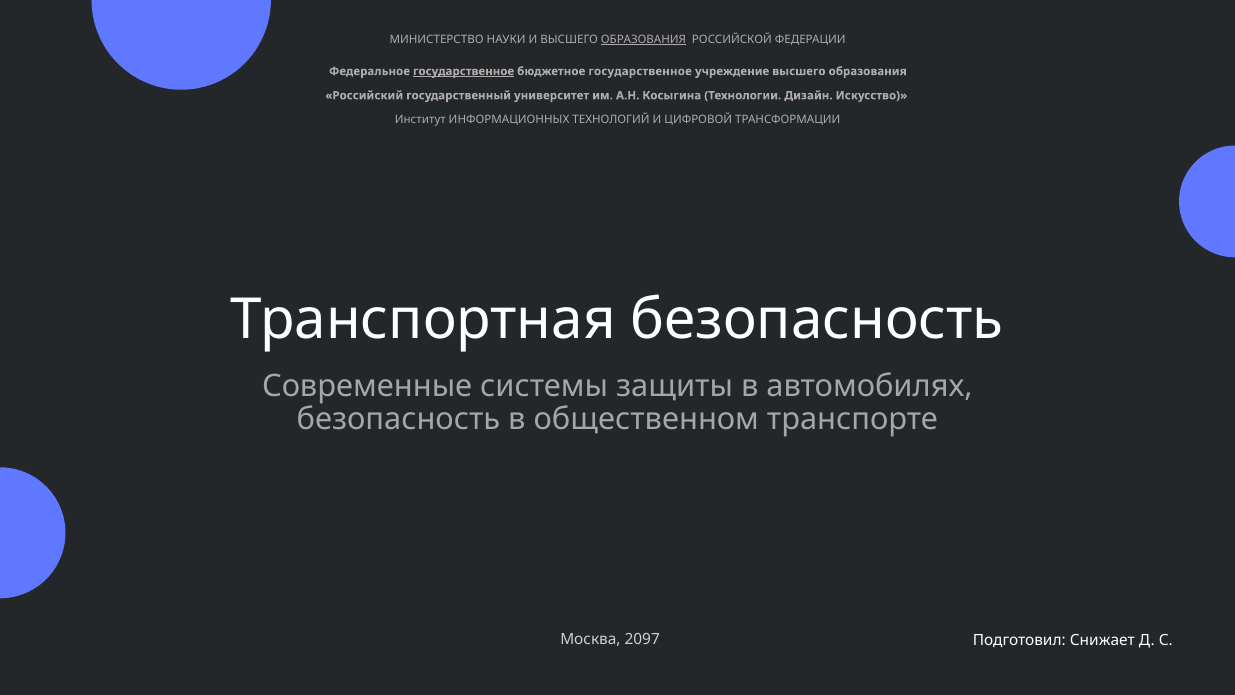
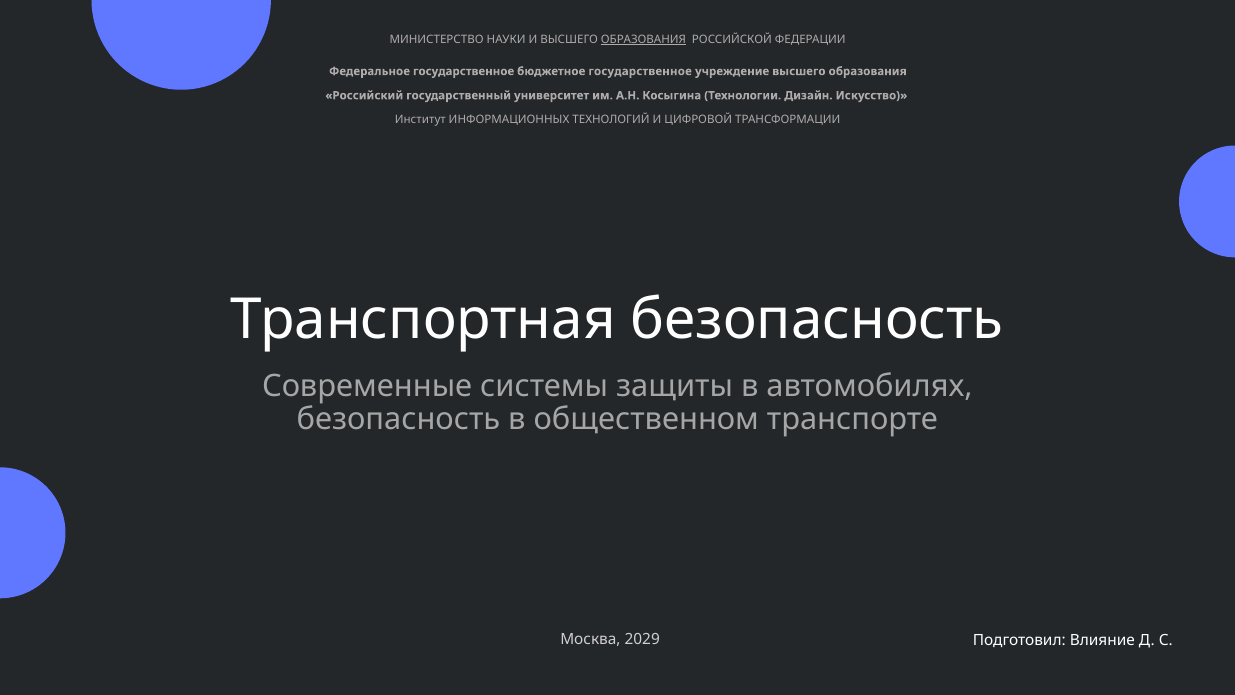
государственное underline: present -> none (464, 71)
2097: 2097 -> 2029 (642, 639)
Снижает: Снижает -> Влияние (1102, 640)
